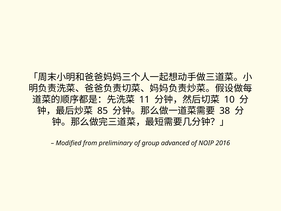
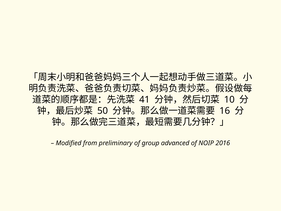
11: 11 -> 41 (144, 99)
85: 85 -> 50 (103, 111)
38: 38 -> 16 (225, 111)
